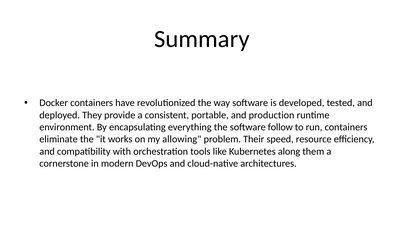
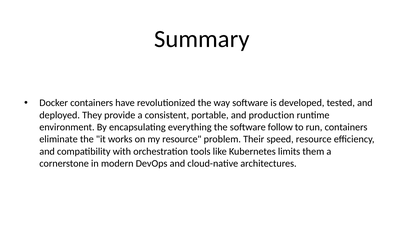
my allowing: allowing -> resource (182, 139)
along: along -> limits (289, 152)
